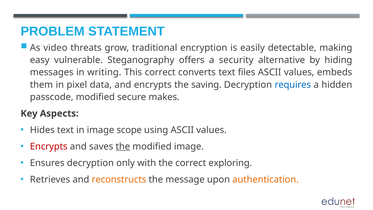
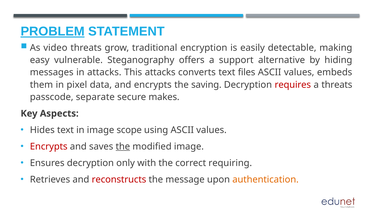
PROBLEM underline: none -> present (53, 31)
security: security -> support (236, 60)
in writing: writing -> attacks (104, 72)
This correct: correct -> attacks (160, 72)
requires colour: blue -> red (293, 85)
a hidden: hidden -> threats (337, 85)
passcode modified: modified -> separate (95, 97)
exploring: exploring -> requiring (230, 163)
reconstructs colour: orange -> red (119, 179)
